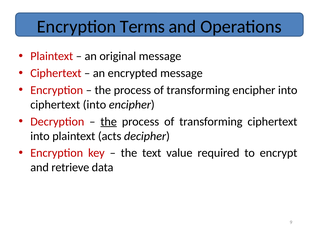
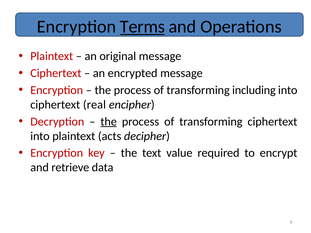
Terms underline: none -> present (142, 27)
transforming encipher: encipher -> including (254, 90)
into: into -> real (94, 105)
